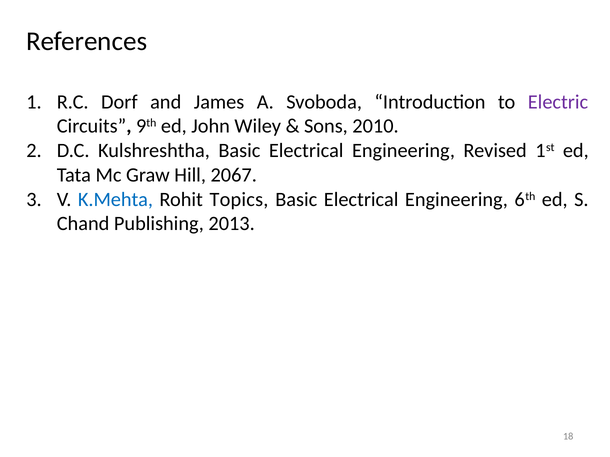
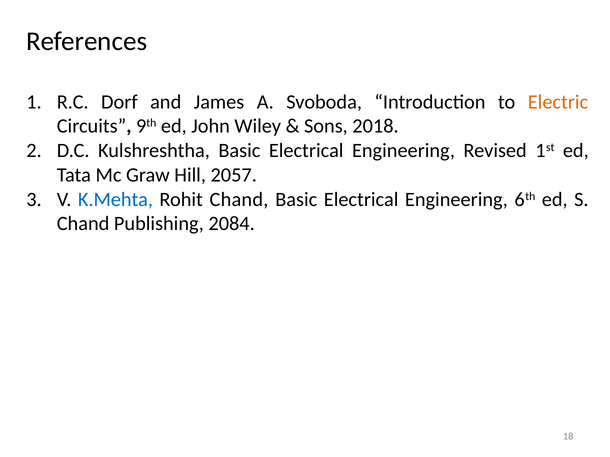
Electric colour: purple -> orange (558, 102)
2010: 2010 -> 2018 (376, 126)
2067: 2067 -> 2057 (234, 175)
Rohit Topics: Topics -> Chand (239, 200)
2013: 2013 -> 2084 (232, 224)
